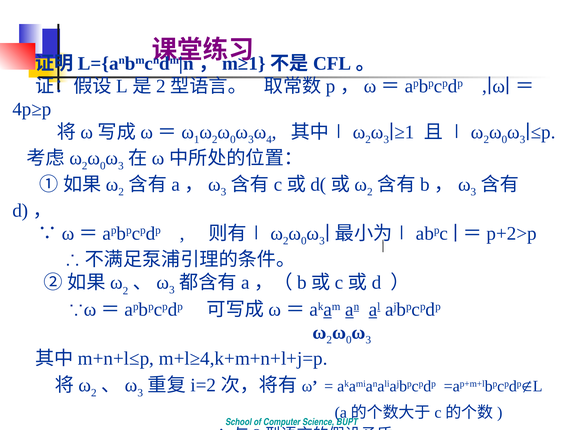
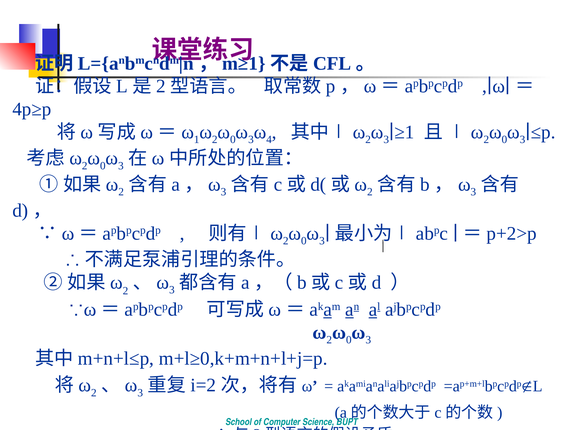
m+l≥4,k+m+n+l+j=p: m+l≥4,k+m+n+l+j=p -> m+l≥0,k+m+n+l+j=p (243, 359)
